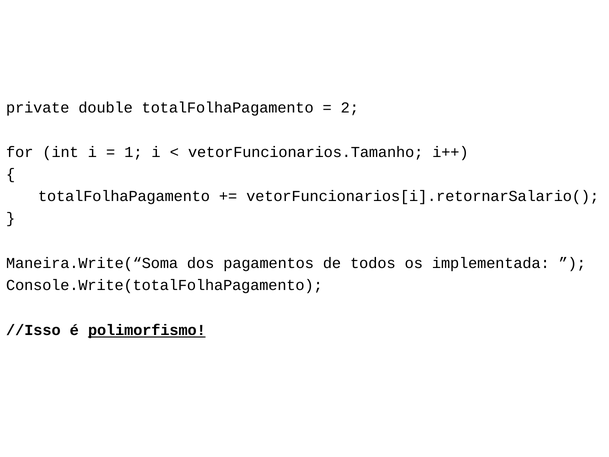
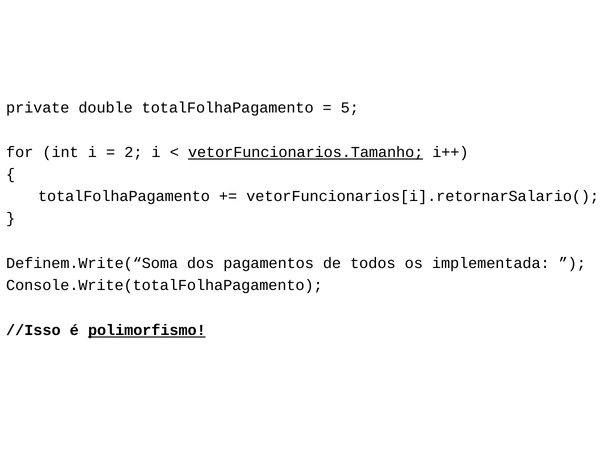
2: 2 -> 5 (350, 107)
1: 1 -> 2 (133, 152)
vetorFuncionarios.Tamanho underline: none -> present (306, 152)
Maneira.Write(“Soma: Maneira.Write(“Soma -> Definem.Write(“Soma (92, 263)
